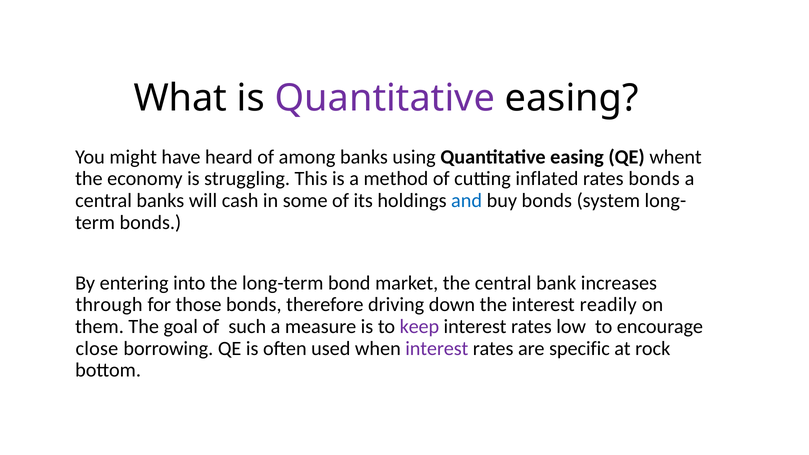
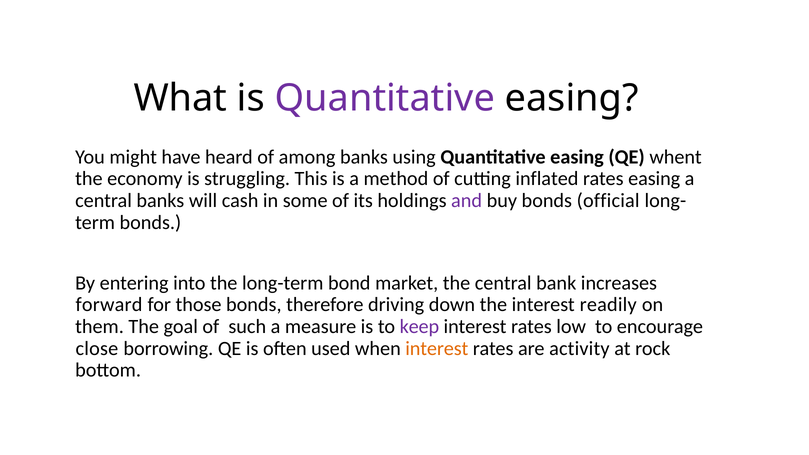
rates bonds: bonds -> easing (654, 179)
and colour: blue -> purple (467, 201)
system: system -> official (608, 201)
through: through -> forward (109, 305)
interest colour: purple -> orange (437, 348)
specific: specific -> activity (579, 348)
